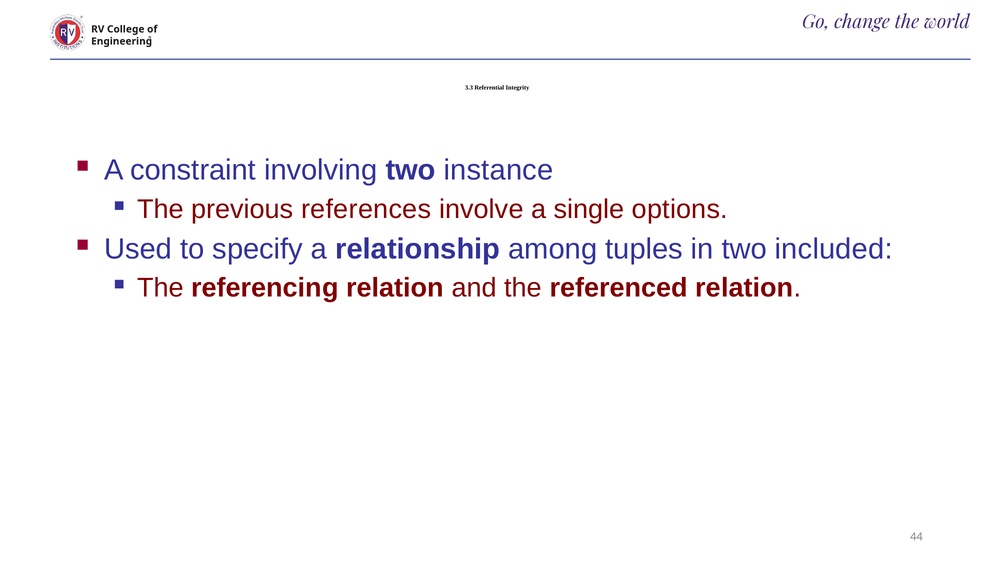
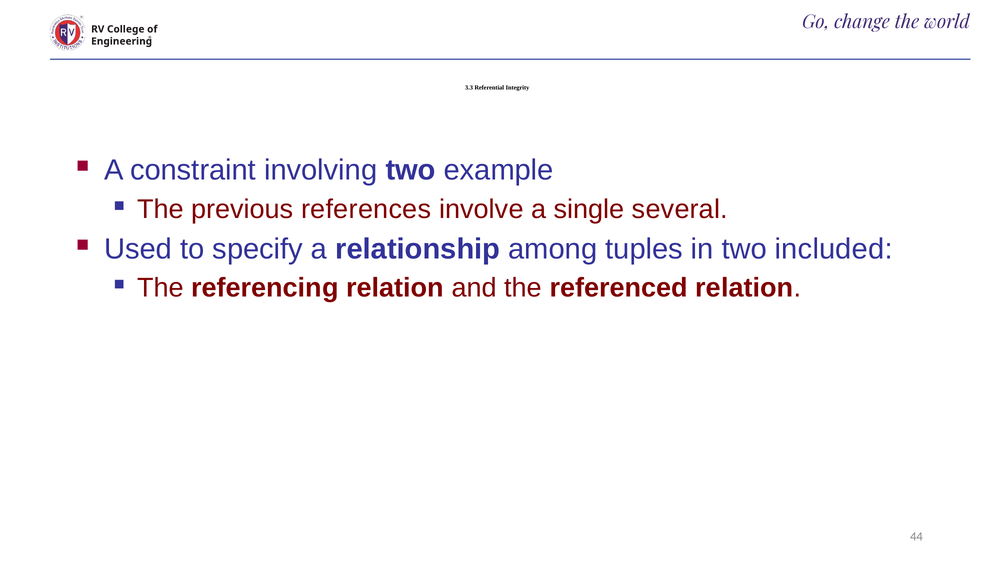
instance: instance -> example (499, 170)
options: options -> several (680, 209)
